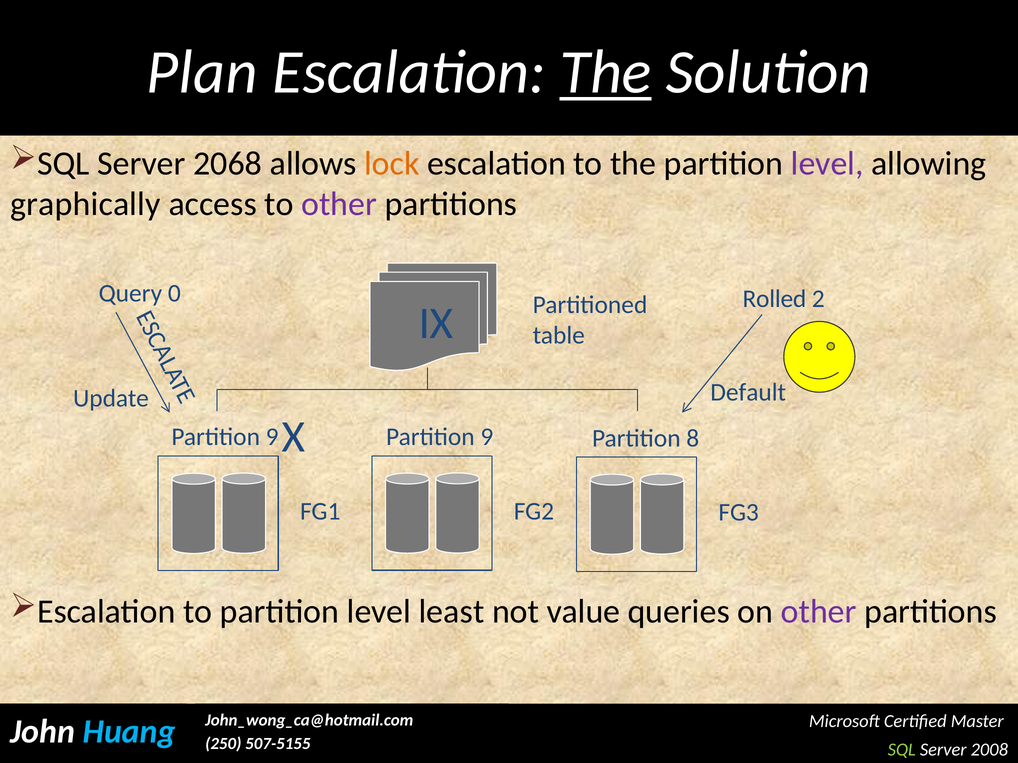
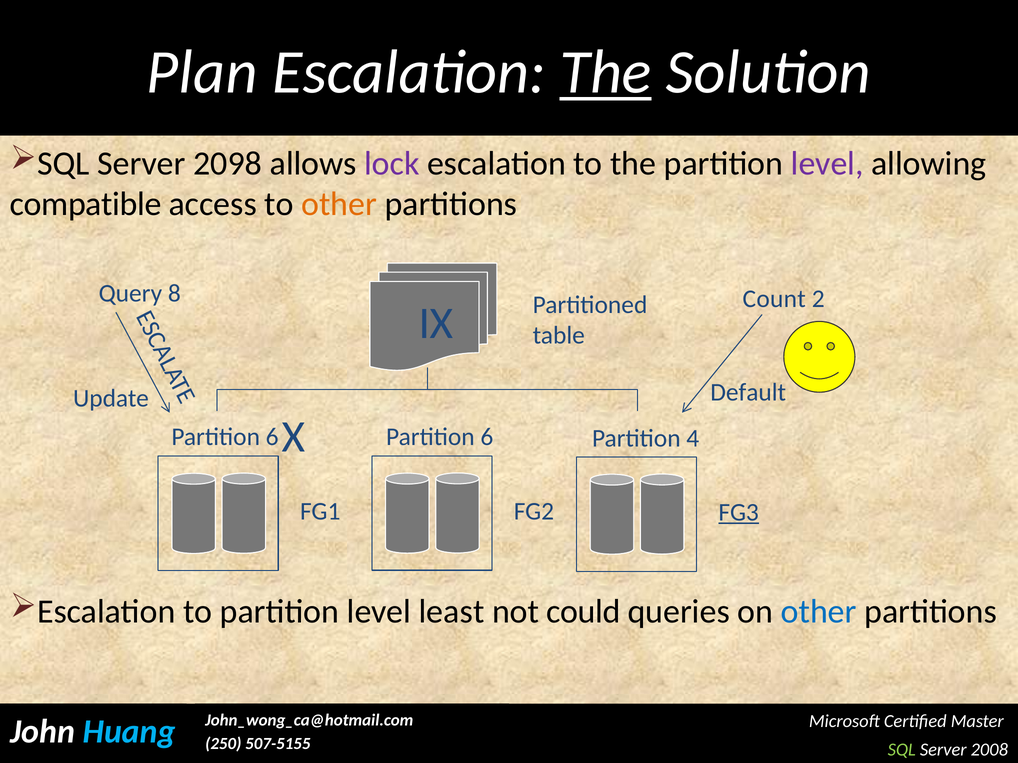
2068: 2068 -> 2098 (228, 164)
lock colour: orange -> purple (392, 164)
graphically: graphically -> compatible (86, 204)
other colour: purple -> orange (339, 204)
0: 0 -> 8 (174, 293)
Rolled: Rolled -> Count (774, 299)
9: 9 -> 6 (272, 437)
9: 9 -> 6 (487, 437)
8: 8 -> 4 (693, 438)
FG3 underline: none -> present (739, 513)
value: value -> could (583, 612)
other colour: purple -> blue (819, 612)
